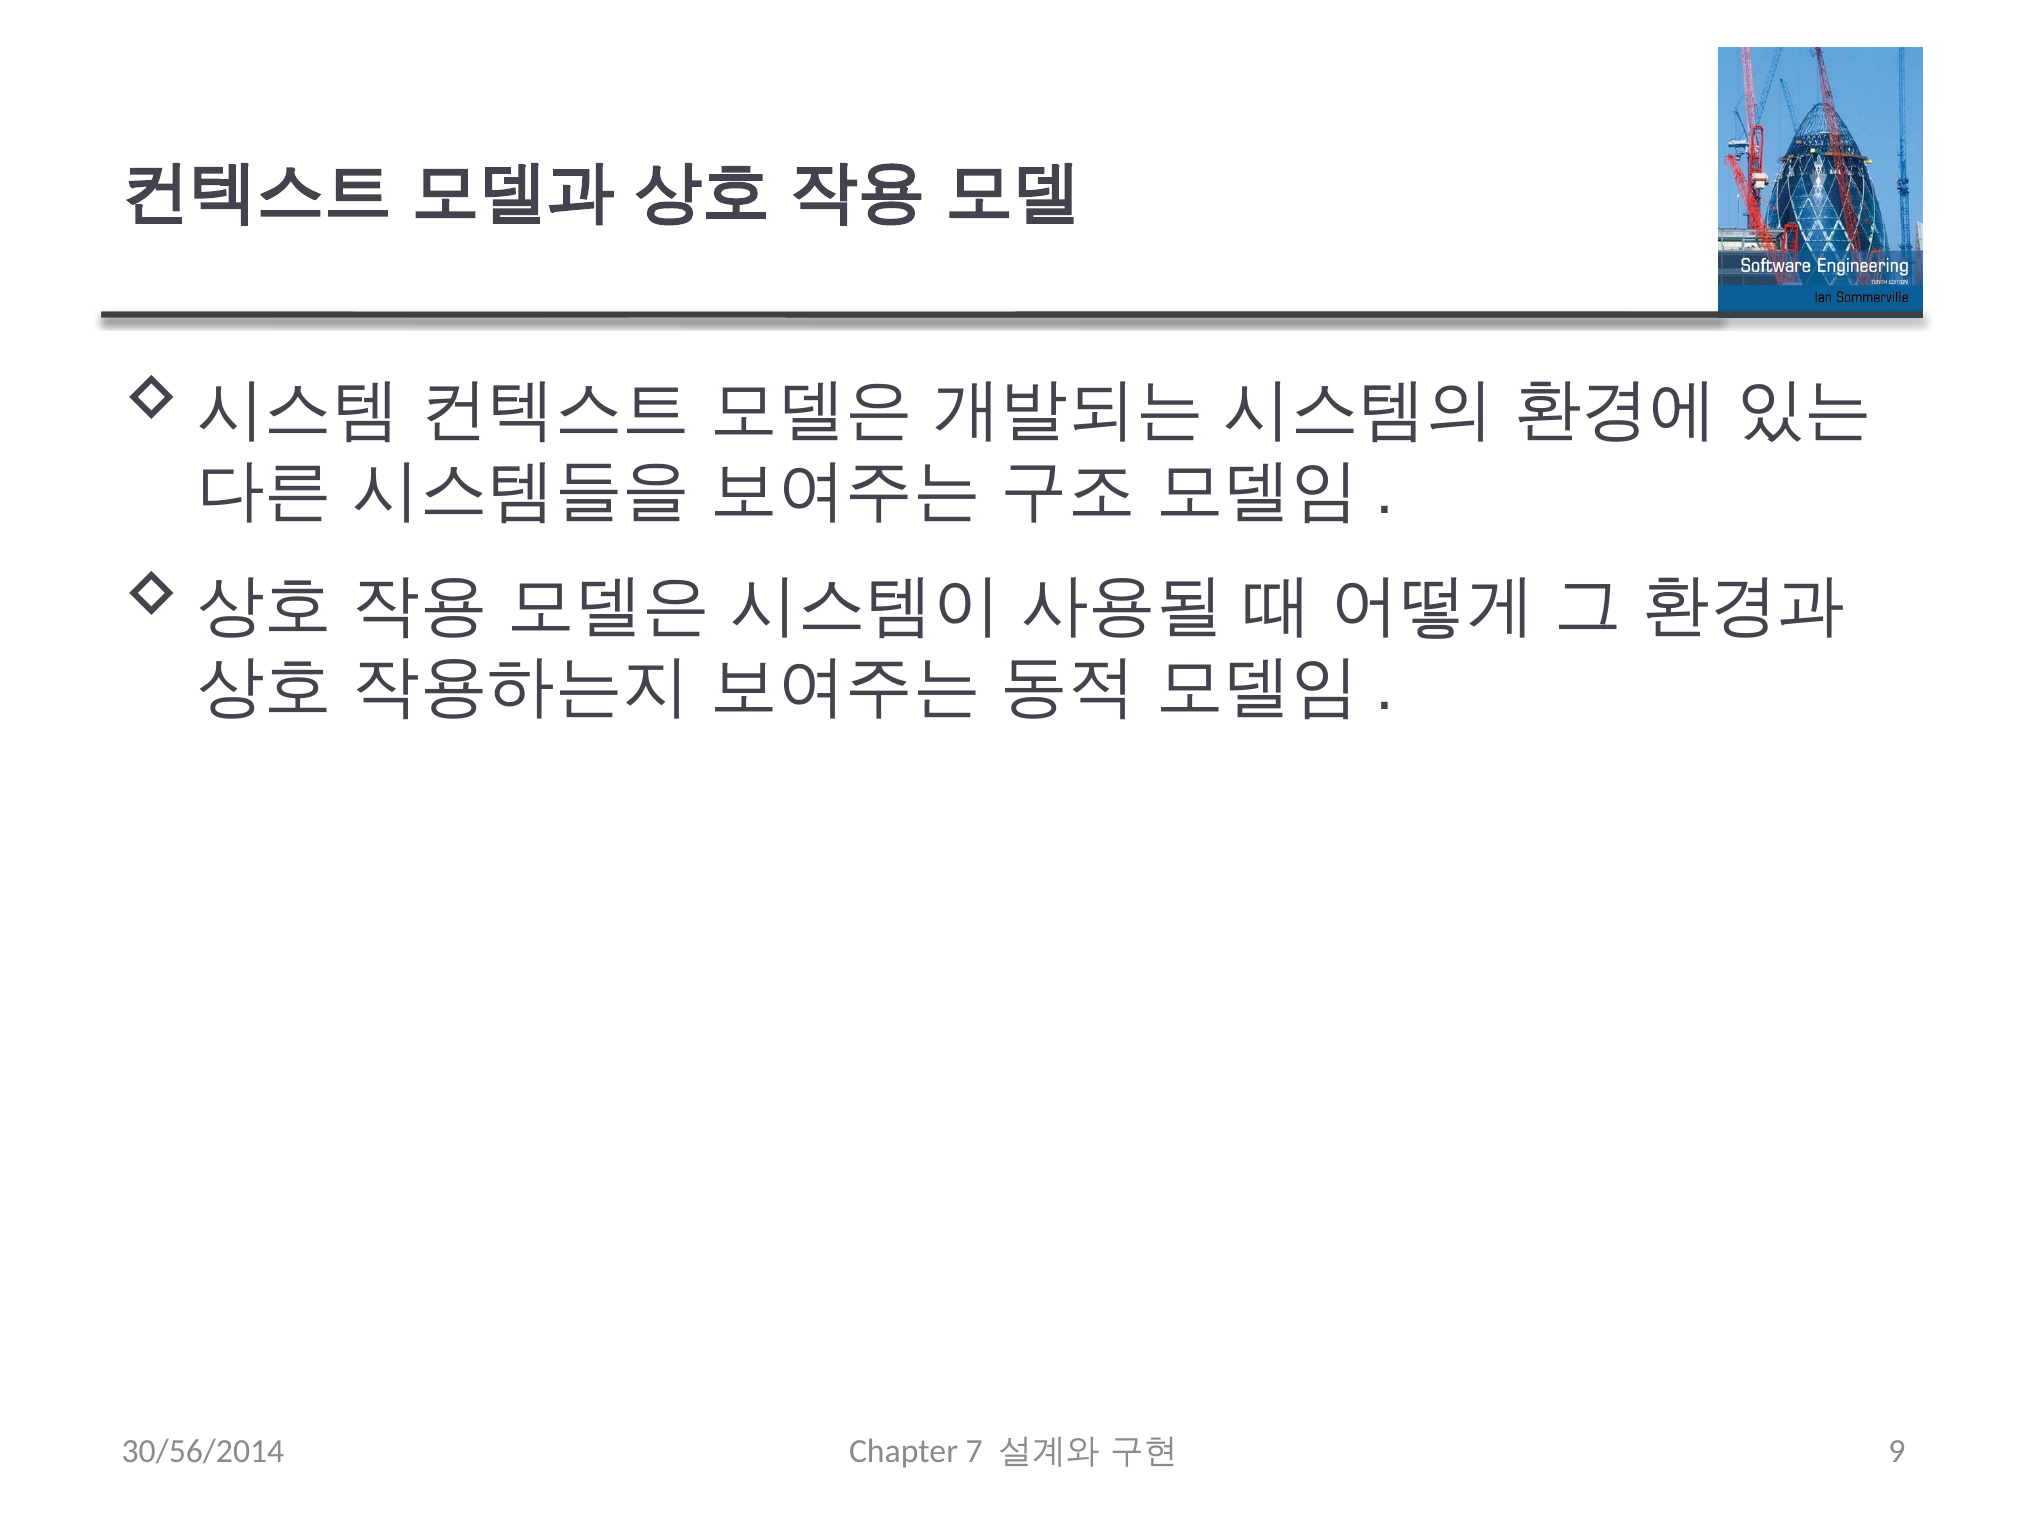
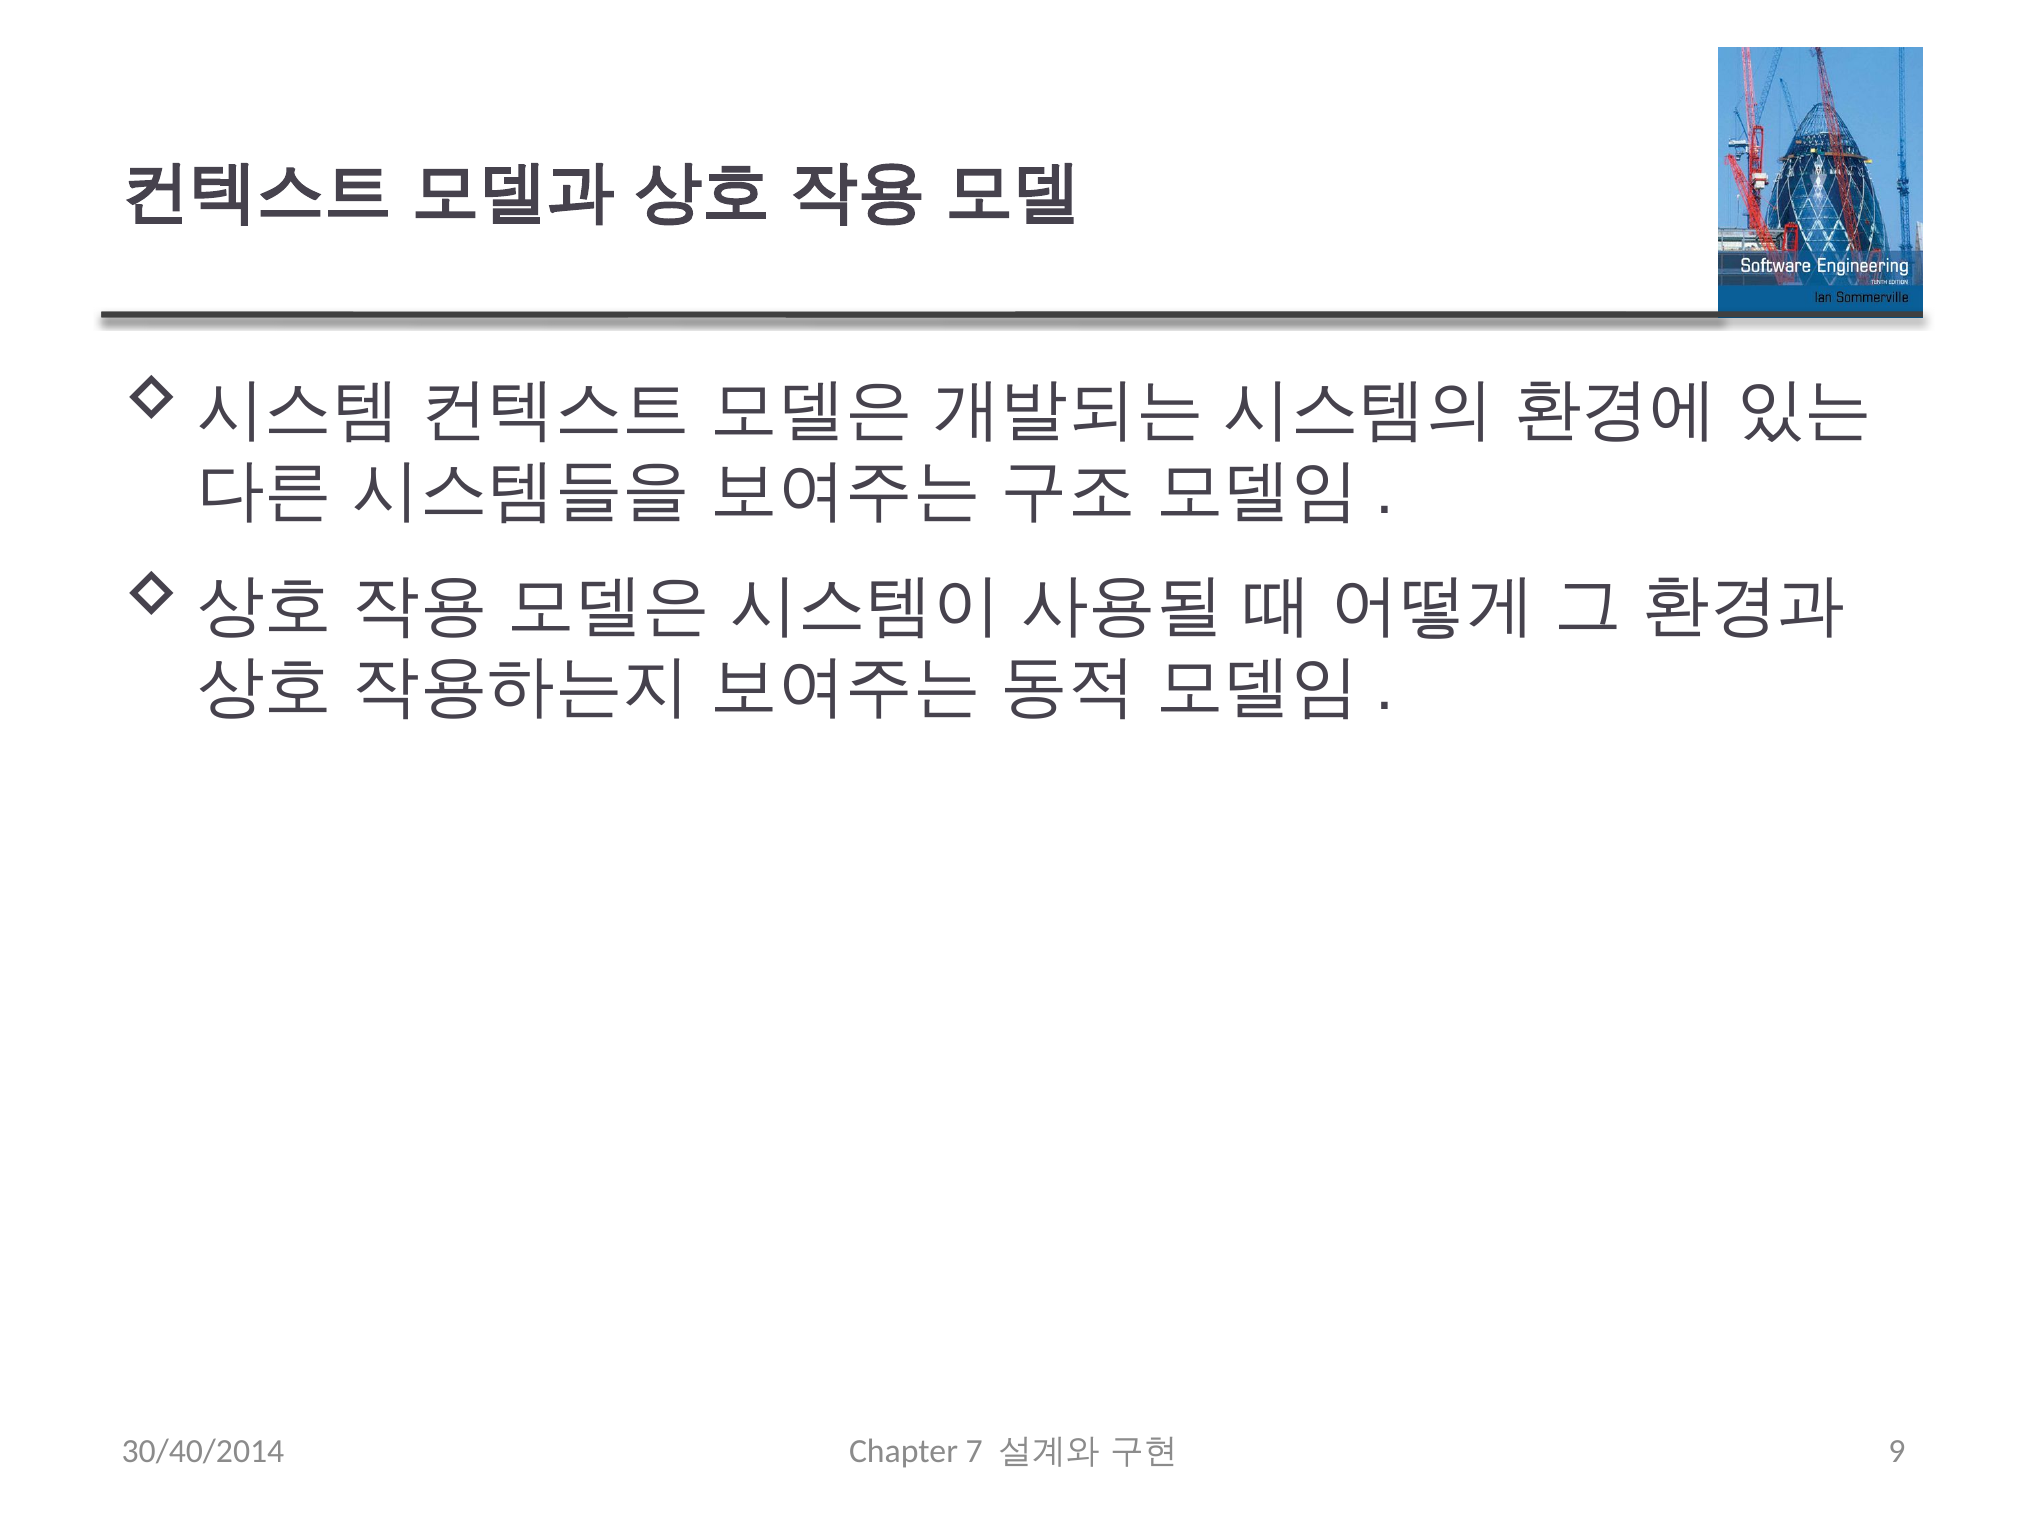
30/56/2014: 30/56/2014 -> 30/40/2014 (203, 1452)
